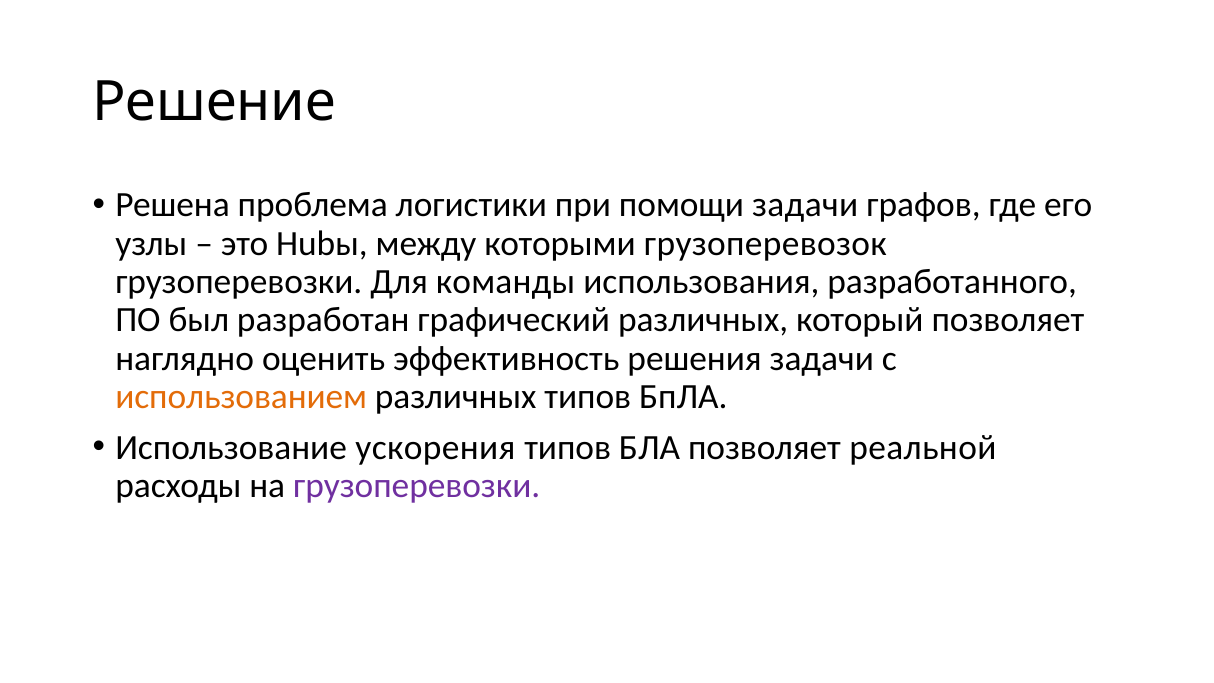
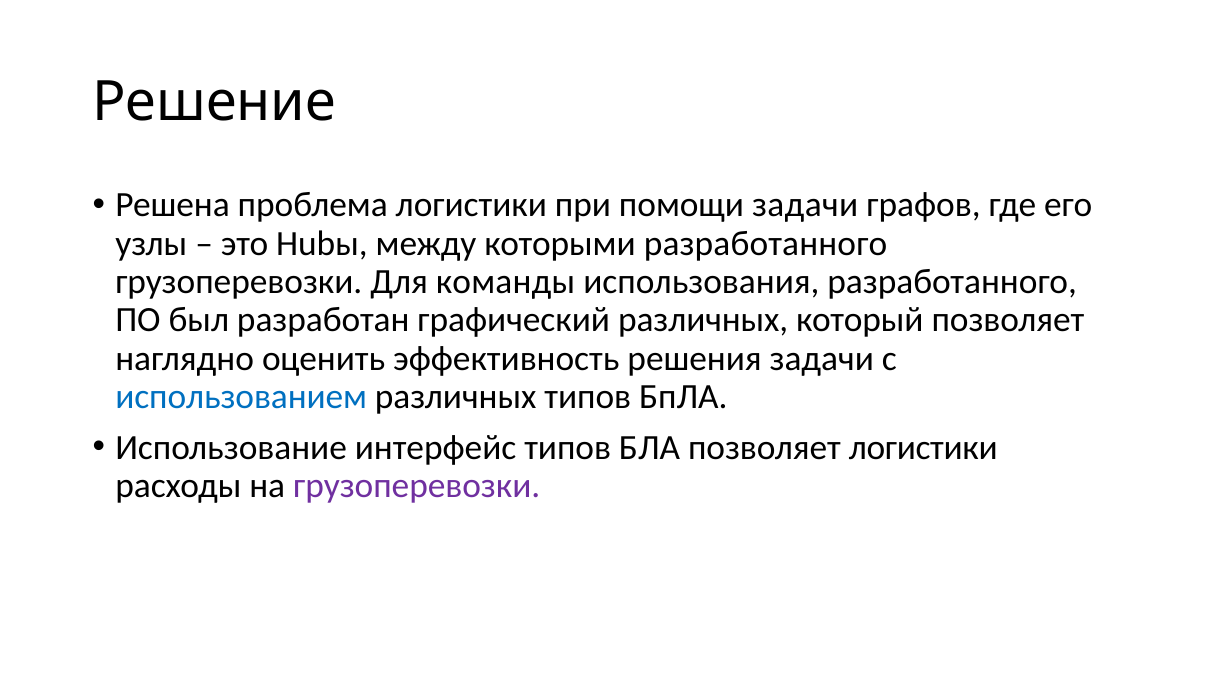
которыми грузоперевозок: грузоперевозок -> разработанного (766, 244)
использованием colour: orange -> blue (241, 396)
ускорения: ускорения -> интерфейс (436, 447)
позволяет реальной: реальной -> логистики (923, 447)
